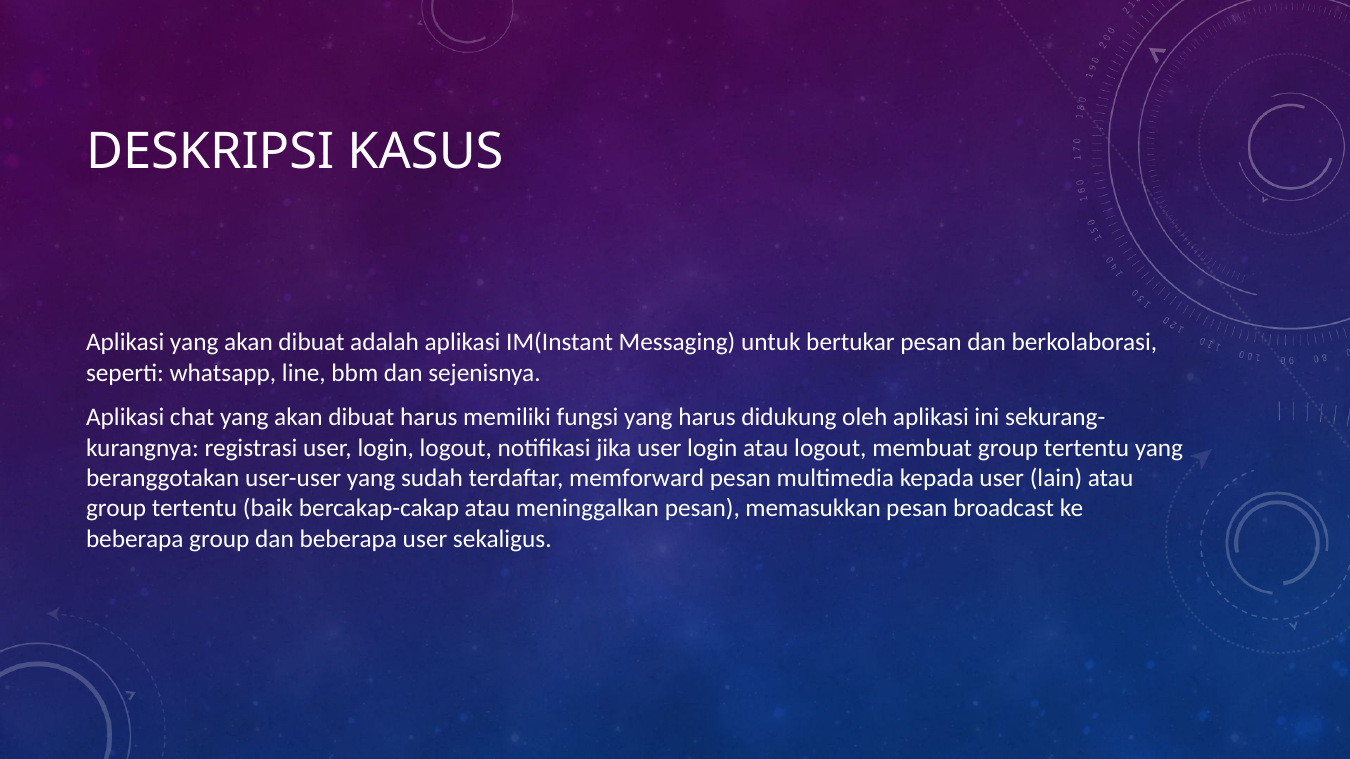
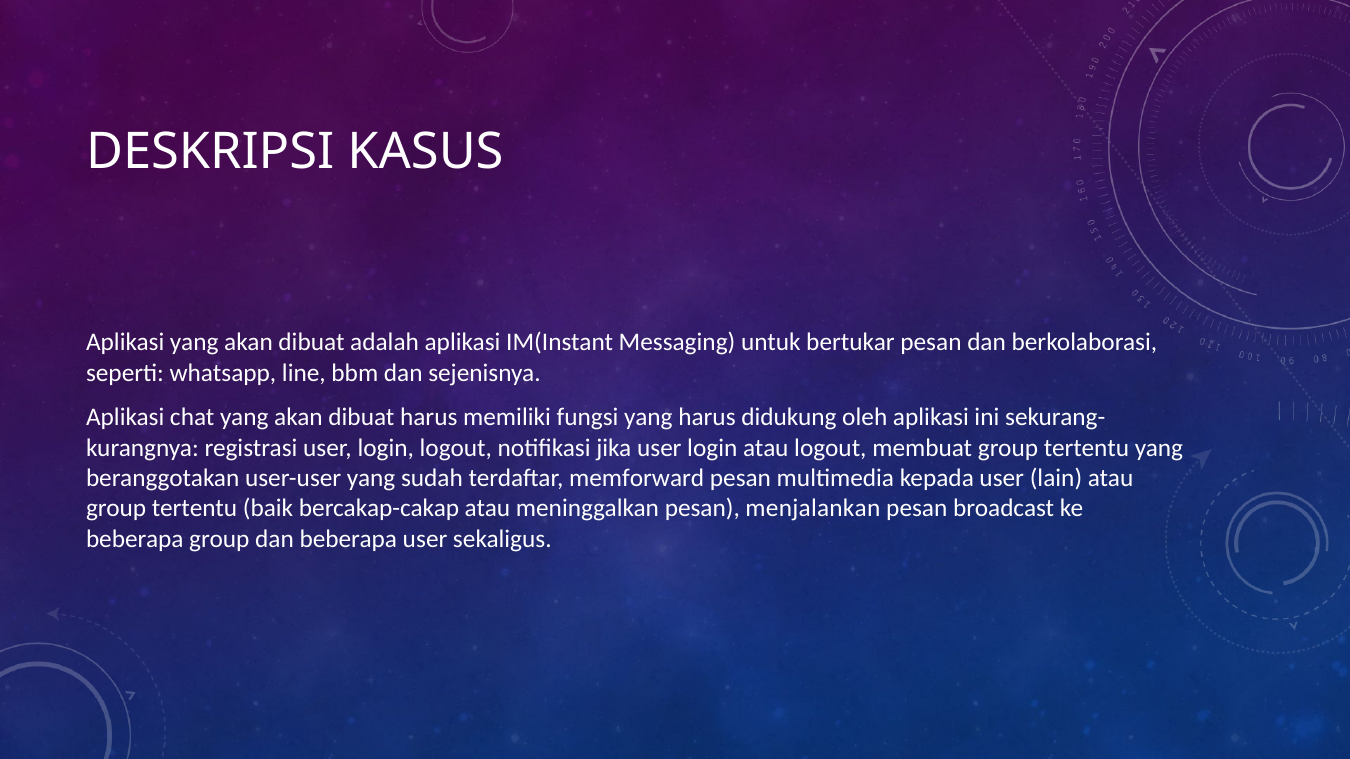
memasukkan: memasukkan -> menjalankan (813, 509)
